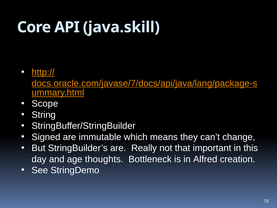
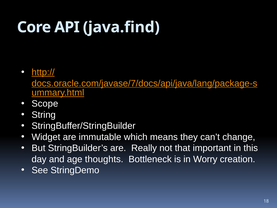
java.skill: java.skill -> java.find (121, 27)
Signed: Signed -> Widget (46, 137)
Alfred: Alfred -> Worry (205, 159)
